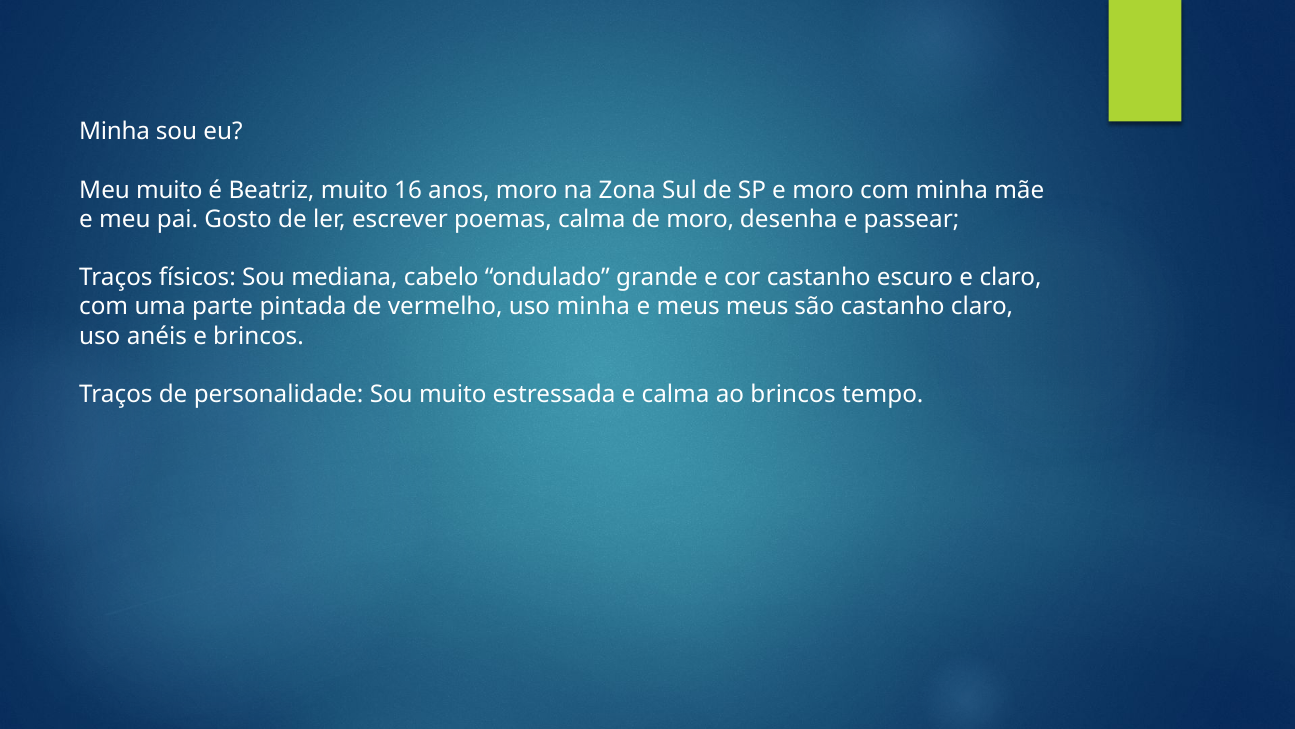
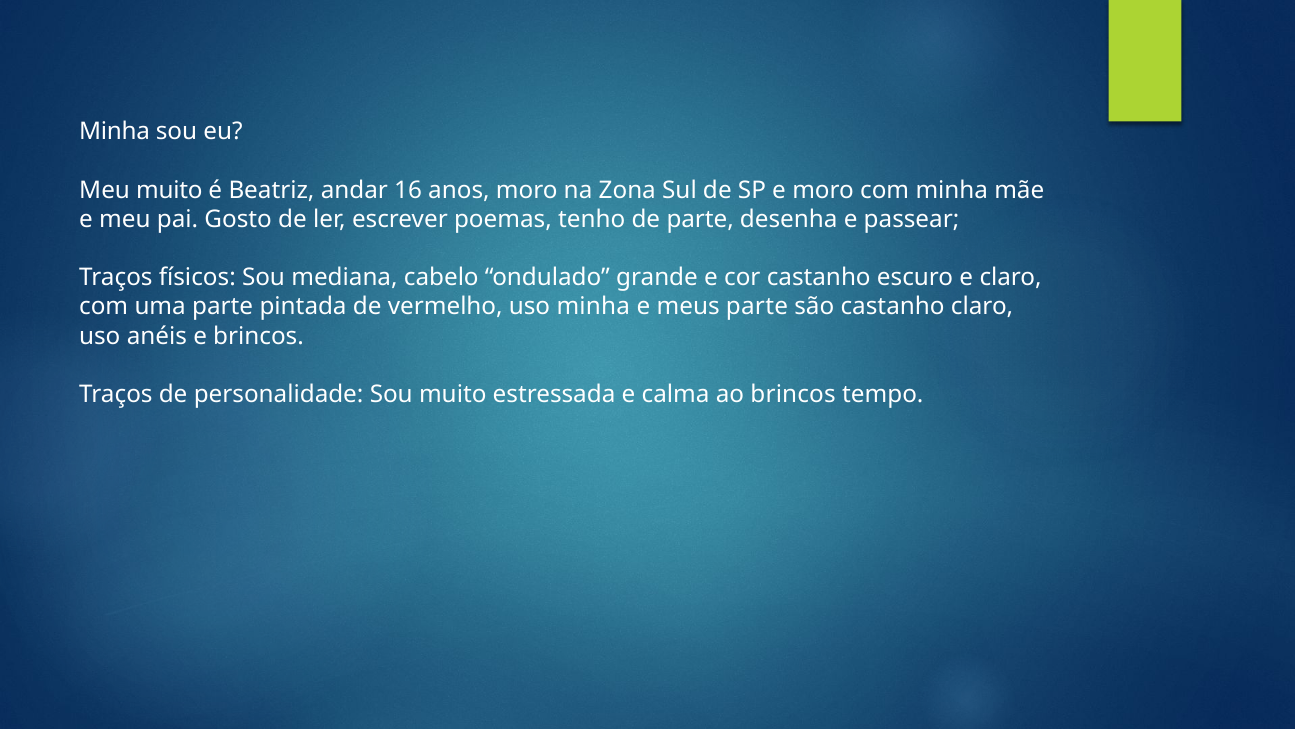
Beatriz muito: muito -> andar (354, 190)
poemas calma: calma -> tenho (592, 219)
de moro: moro -> parte (700, 219)
meus meus: meus -> parte (757, 307)
